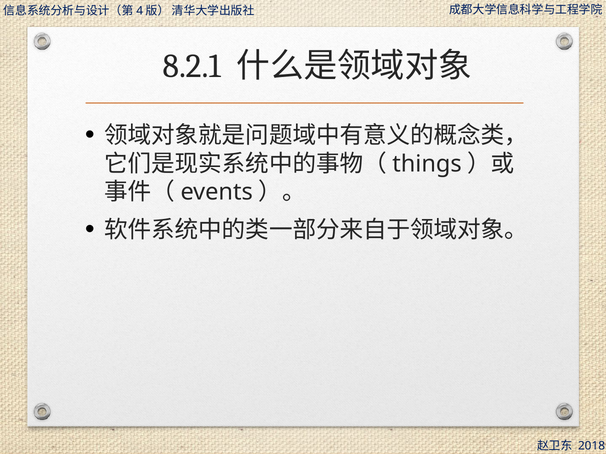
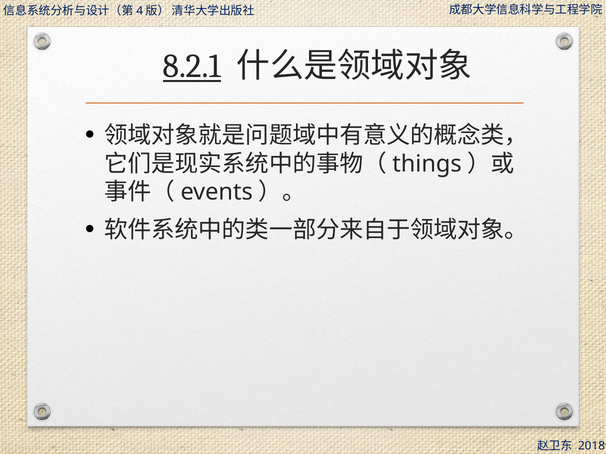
8.2.1 underline: none -> present (192, 66)
